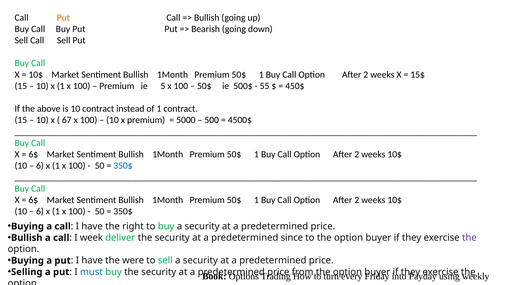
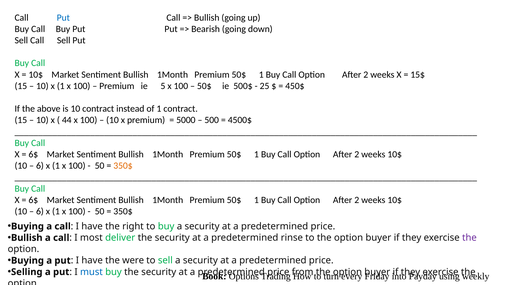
Put colour: orange -> blue (63, 18)
55: 55 -> 25 (265, 86)
67: 67 -> 44 (67, 120)
350$ colour: blue -> orange (123, 166)
week: week -> most (91, 237)
since: since -> rinse (292, 237)
